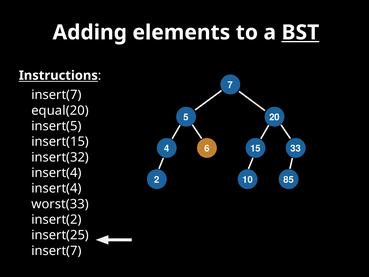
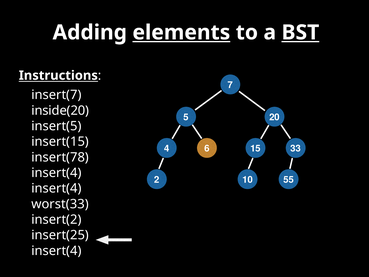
elements underline: none -> present (181, 32)
equal(20: equal(20 -> inside(20 (60, 110)
insert(32: insert(32 -> insert(78 (60, 157)
85: 85 -> 55 (289, 180)
insert(7: insert(7 -> insert(4 (56, 251)
